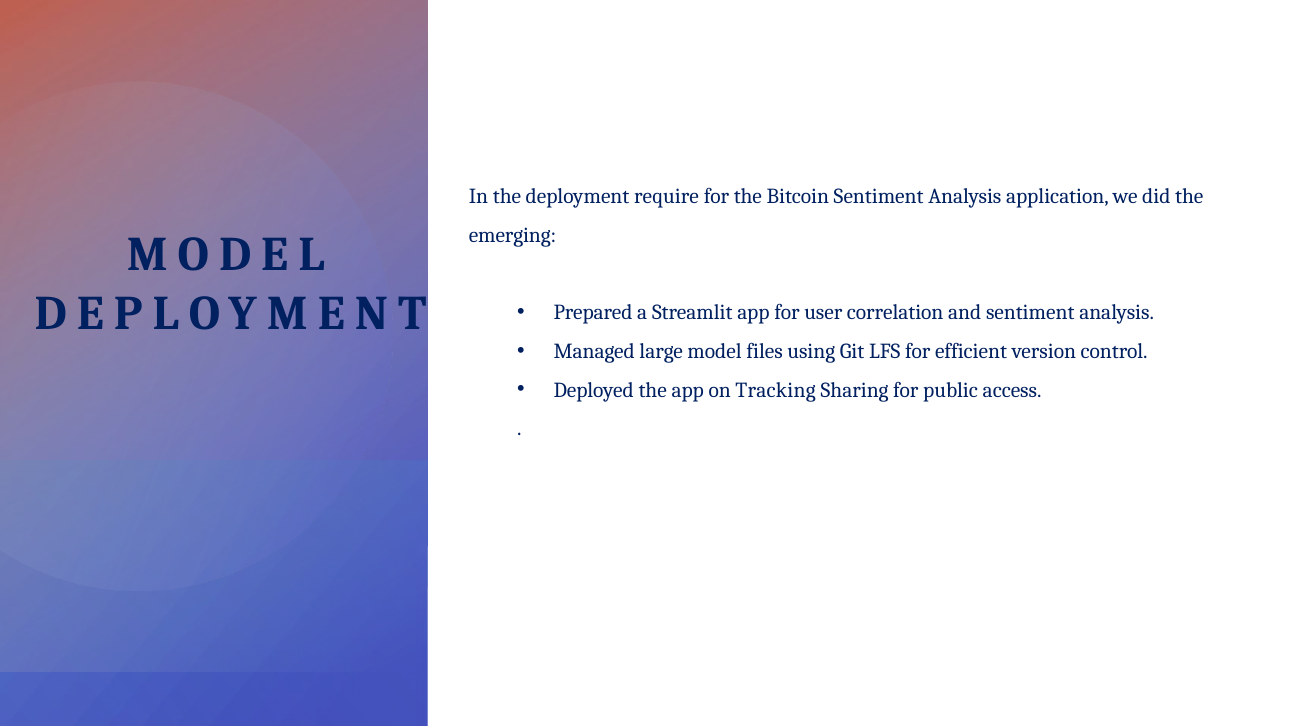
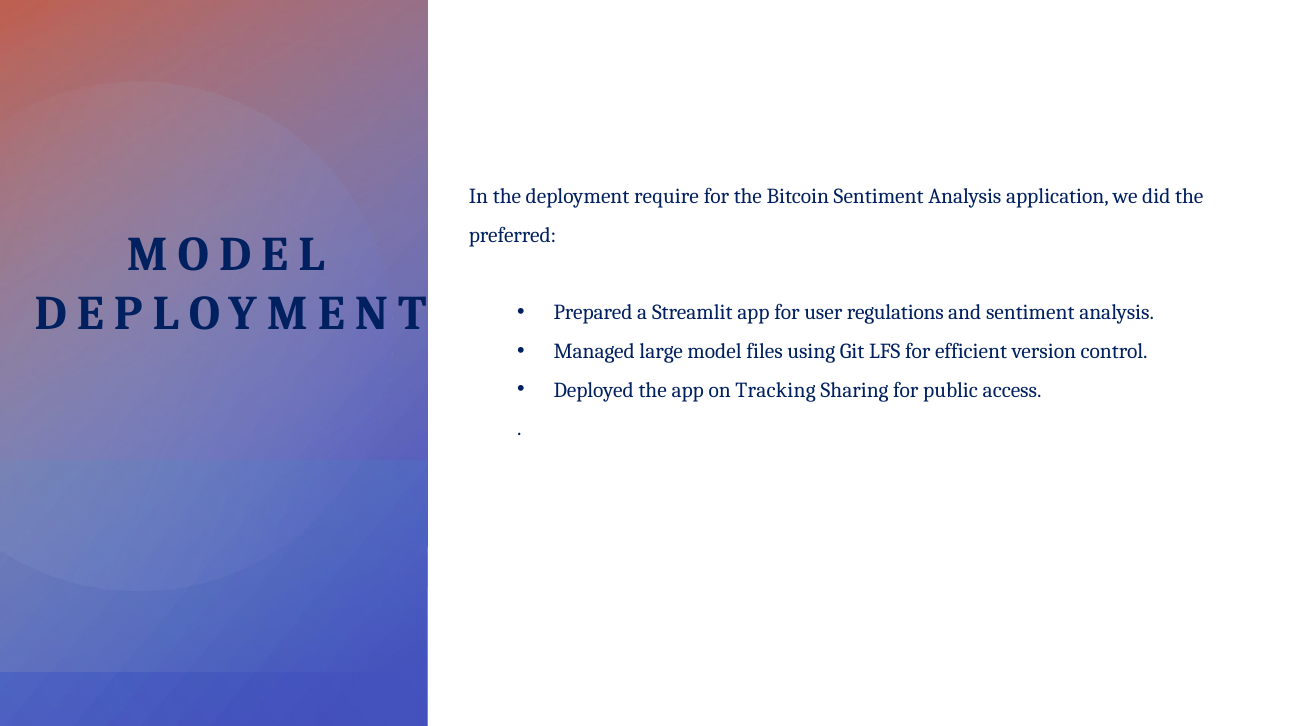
emerging: emerging -> preferred (513, 235)
correlation: correlation -> regulations (895, 313)
